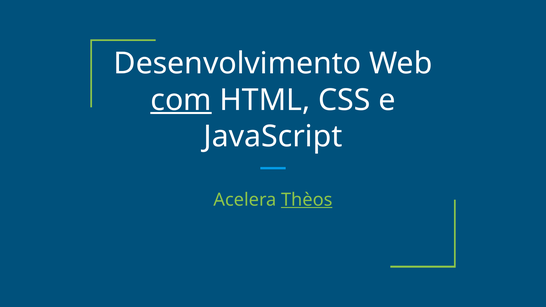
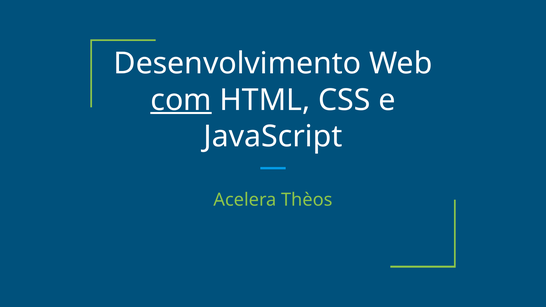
Thèos underline: present -> none (307, 200)
